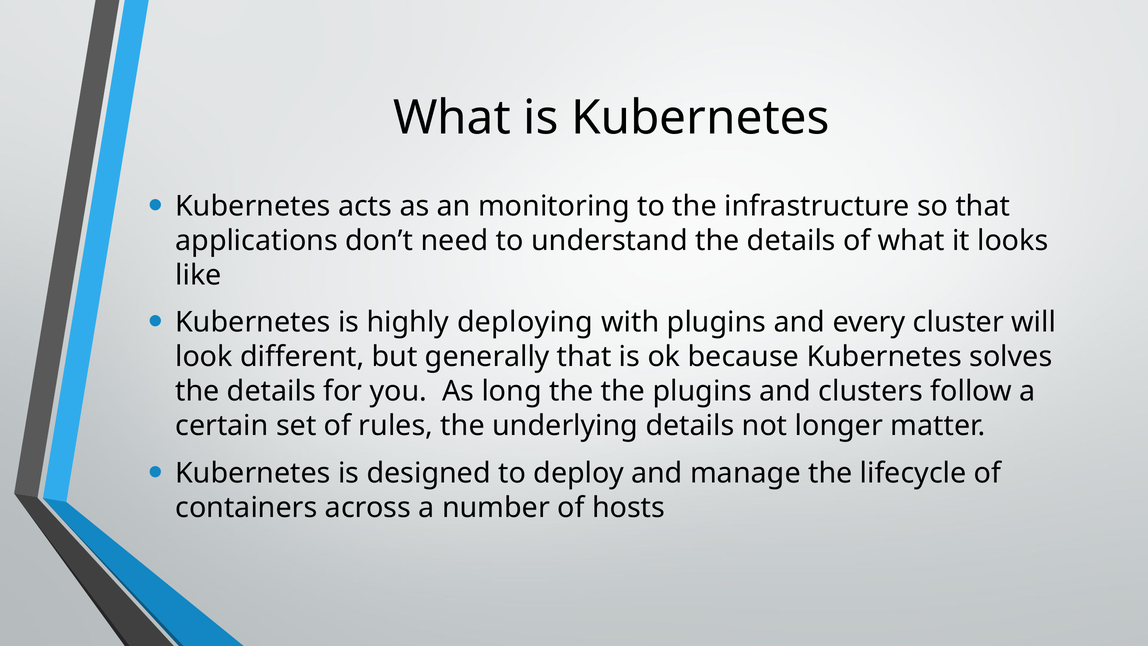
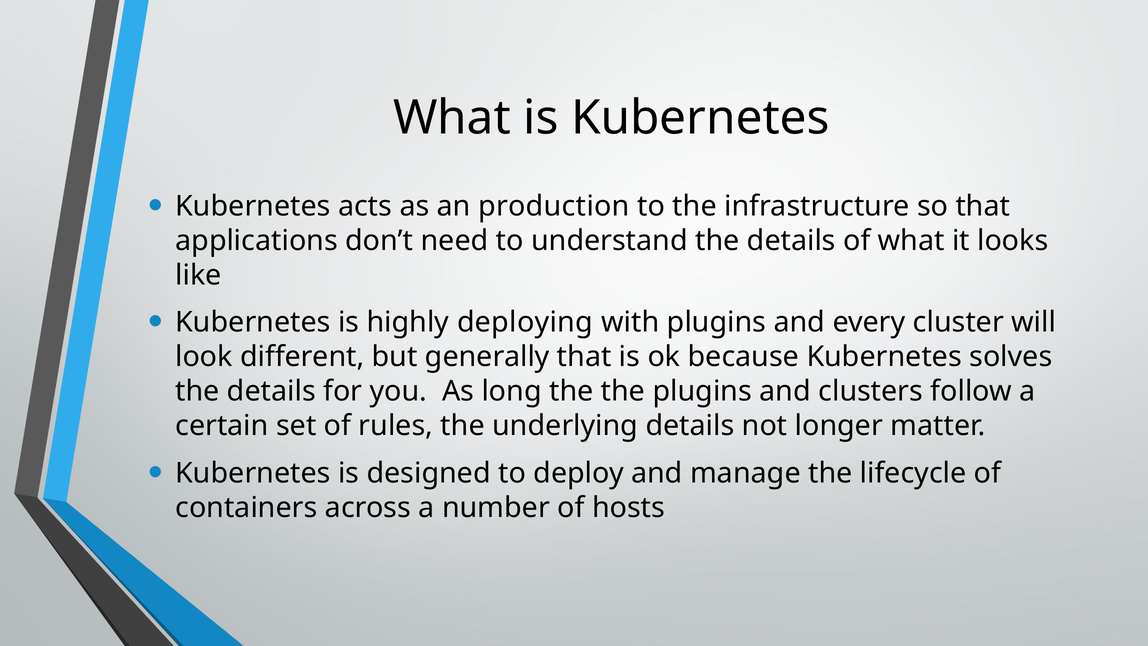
monitoring: monitoring -> production (554, 206)
